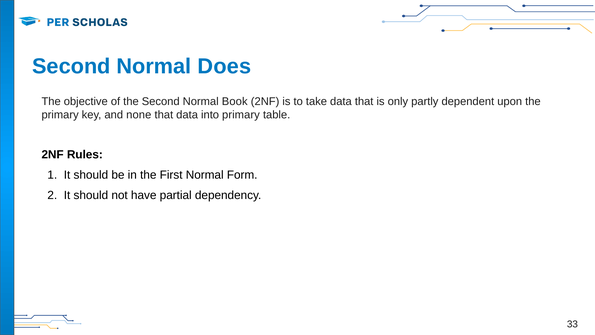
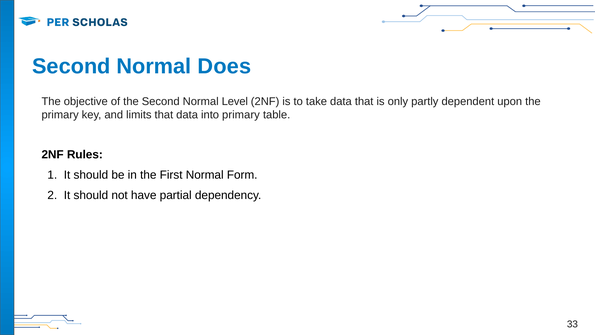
Book: Book -> Level (235, 101)
none: none -> limits (139, 115)
